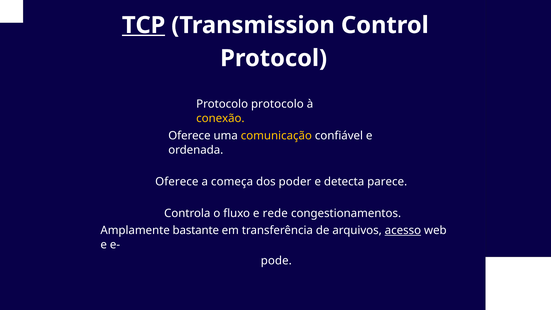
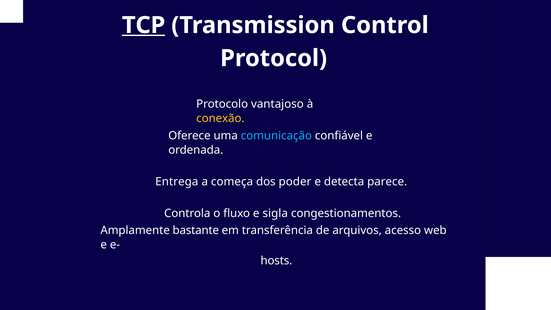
Protocolo protocolo: protocolo -> vantajoso (277, 104)
comunicação colour: yellow -> light blue (276, 135)
Oferece: Oferece -> Entrega (177, 181)
rede: rede -> sigla (275, 213)
acesso underline: present -> none (403, 230)
pode: pode -> hosts (276, 260)
